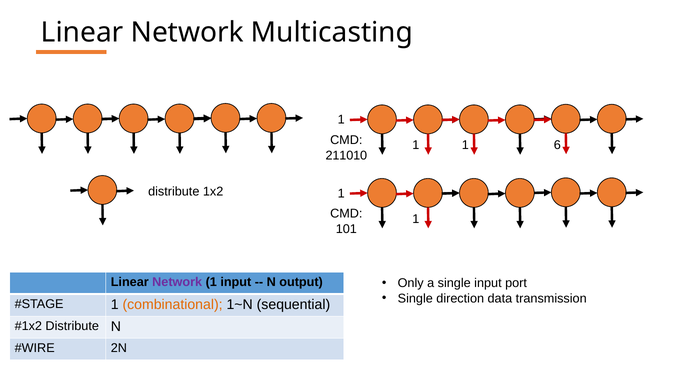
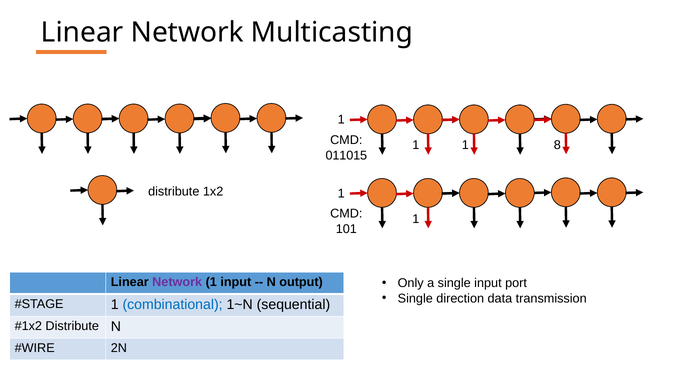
6: 6 -> 8 (557, 145)
211010: 211010 -> 011015 (346, 155)
combinational colour: orange -> blue (173, 304)
